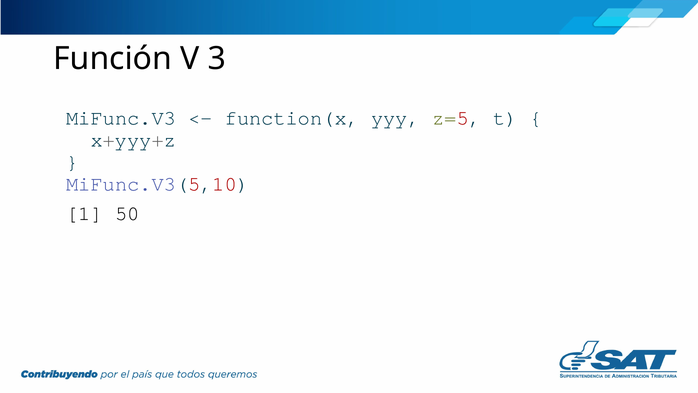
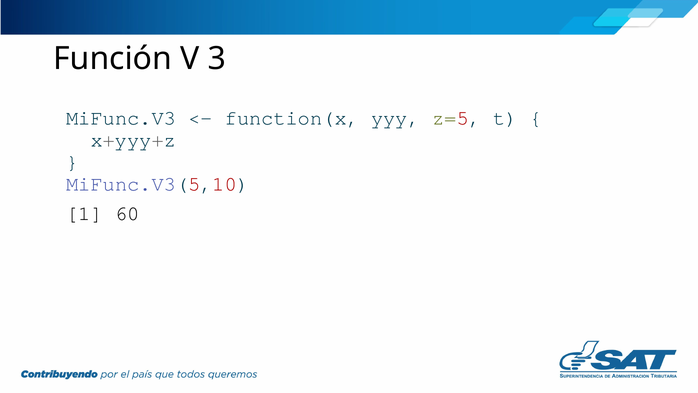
50: 50 -> 60 (127, 213)
